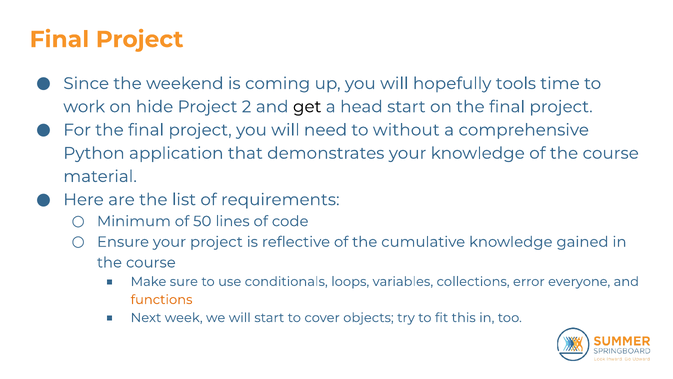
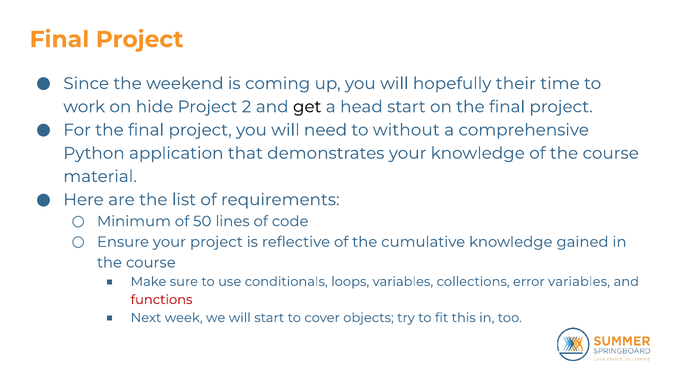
tools: tools -> their (516, 83)
error everyone: everyone -> variables (579, 281)
functions colour: orange -> red (162, 299)
